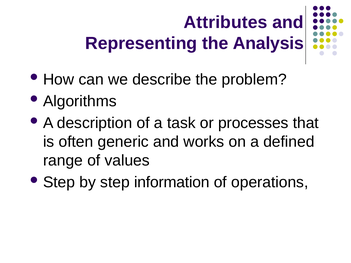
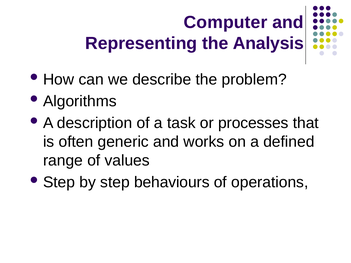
Attributes: Attributes -> Computer (226, 22)
information: information -> behaviours (172, 182)
